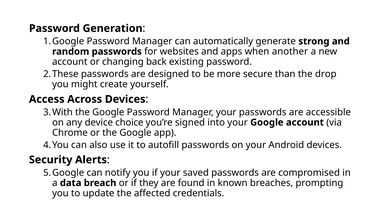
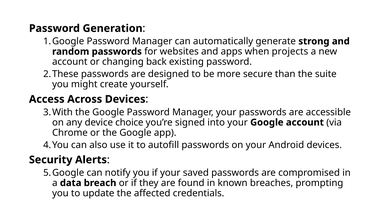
another: another -> projects (290, 51)
drop: drop -> suite (326, 74)
